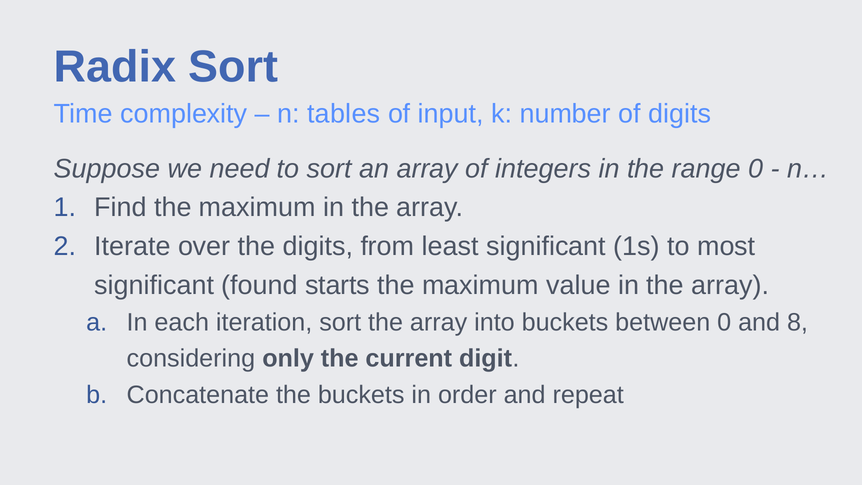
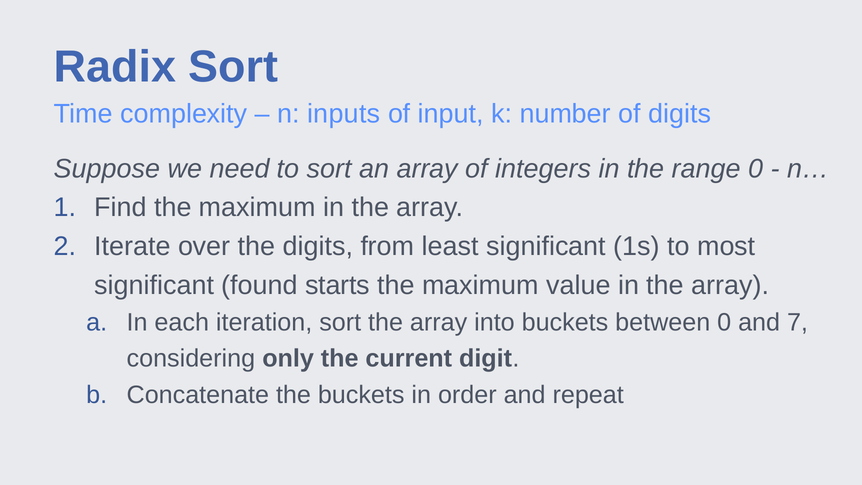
tables: tables -> inputs (344, 114)
8: 8 -> 7 (797, 322)
